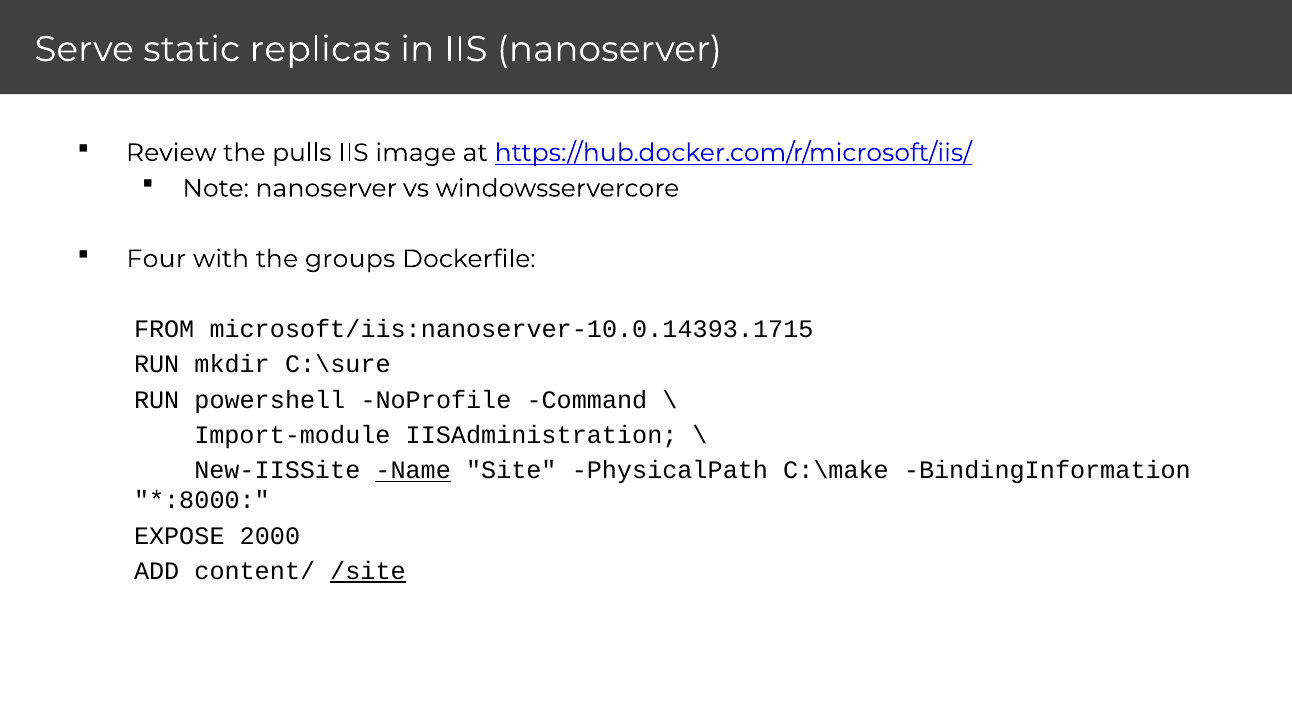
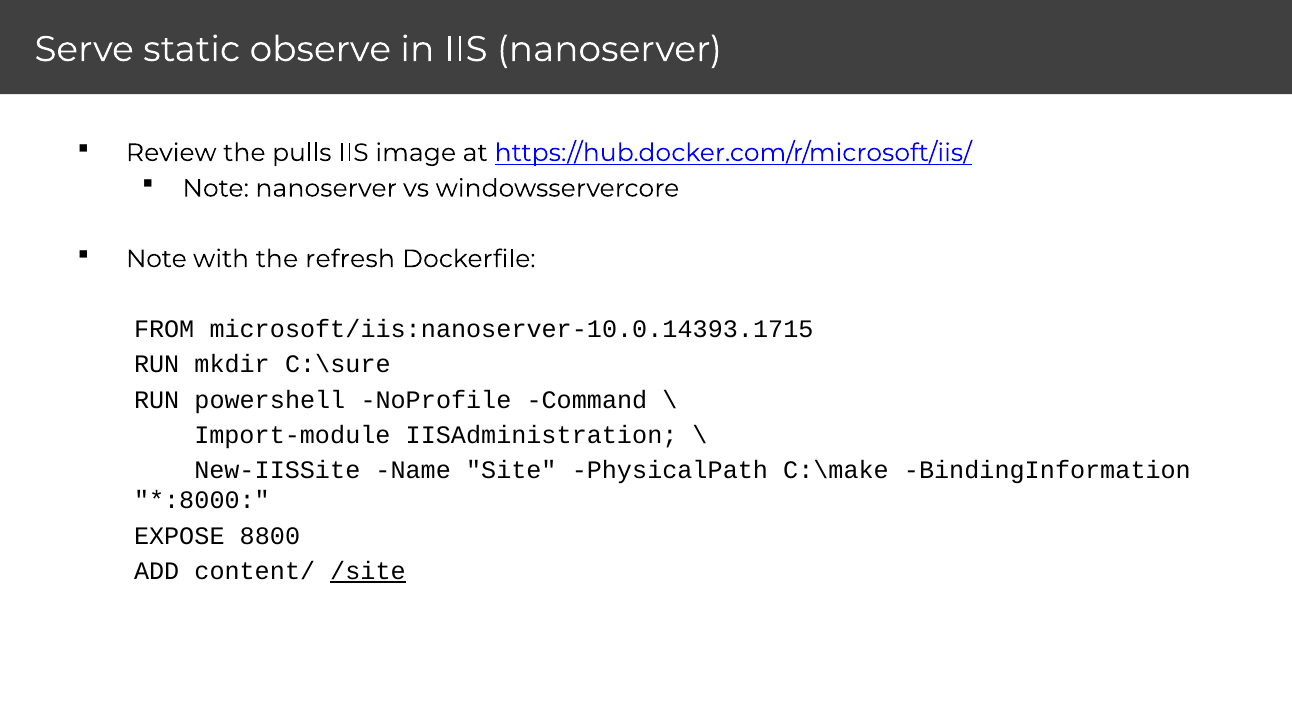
replicas: replicas -> observe (320, 49)
Four: Four -> Note (156, 259)
groups: groups -> refresh (350, 259)
Name underline: present -> none (413, 470)
2000: 2000 -> 8800 (270, 536)
